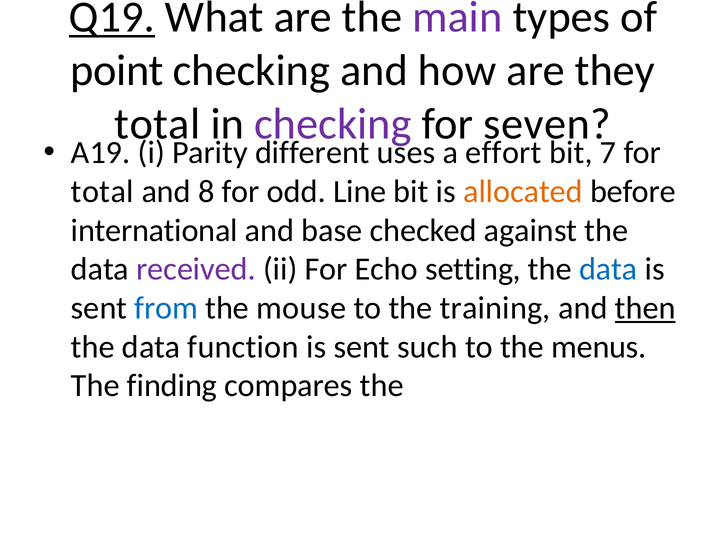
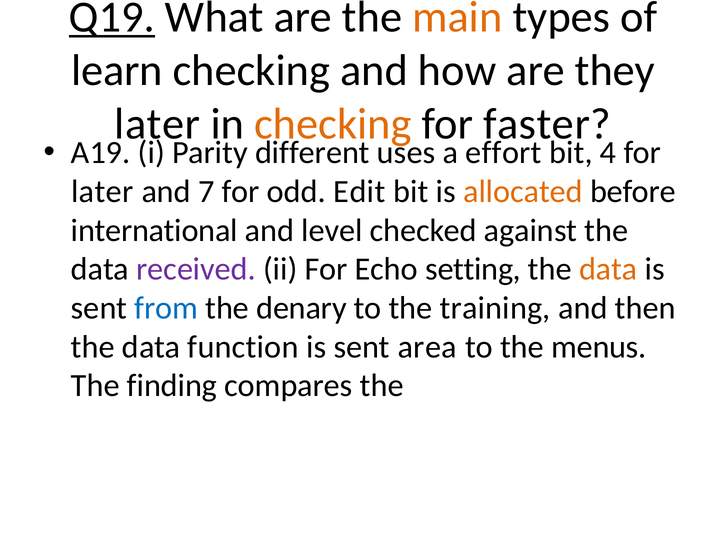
main colour: purple -> orange (457, 17)
point: point -> learn (117, 70)
total: total -> later (157, 124)
checking colour: purple -> orange (333, 124)
seven: seven -> faster (547, 124)
7: 7 -> 4 (608, 153)
total: total -> later (102, 191)
8: 8 -> 7 (206, 191)
Line: Line -> Edit (359, 191)
base: base -> level (332, 230)
data colour: blue -> orange (608, 269)
mouse: mouse -> denary (301, 308)
then underline: present -> none (645, 308)
such: such -> area (427, 346)
